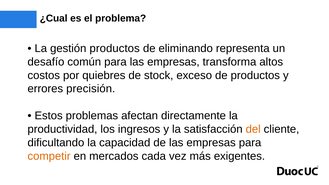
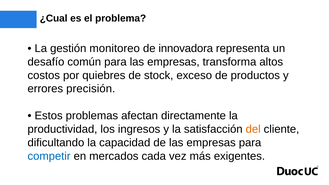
gestión productos: productos -> monitoreo (115, 48)
eliminando: eliminando -> innovadora (186, 48)
competir colour: orange -> blue (49, 156)
